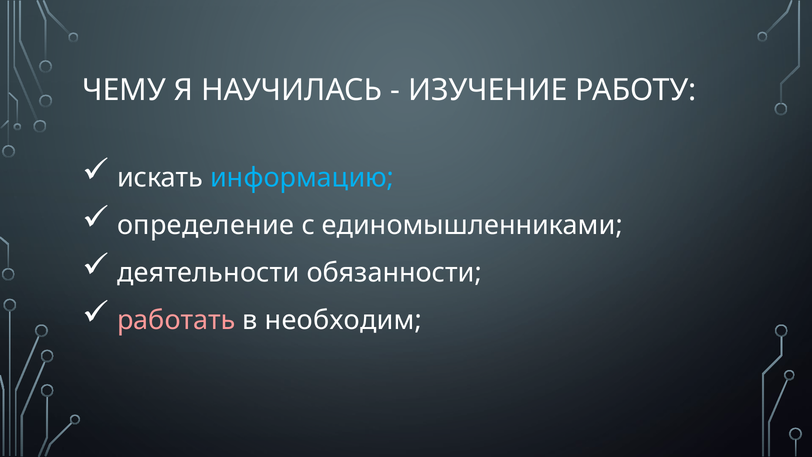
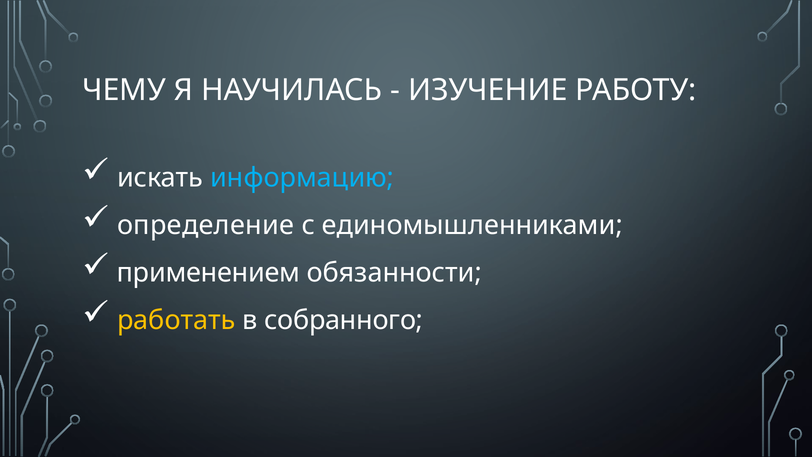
деятельности: деятельности -> применением (208, 272)
работать colour: pink -> yellow (176, 320)
необходим: необходим -> собранного (344, 320)
